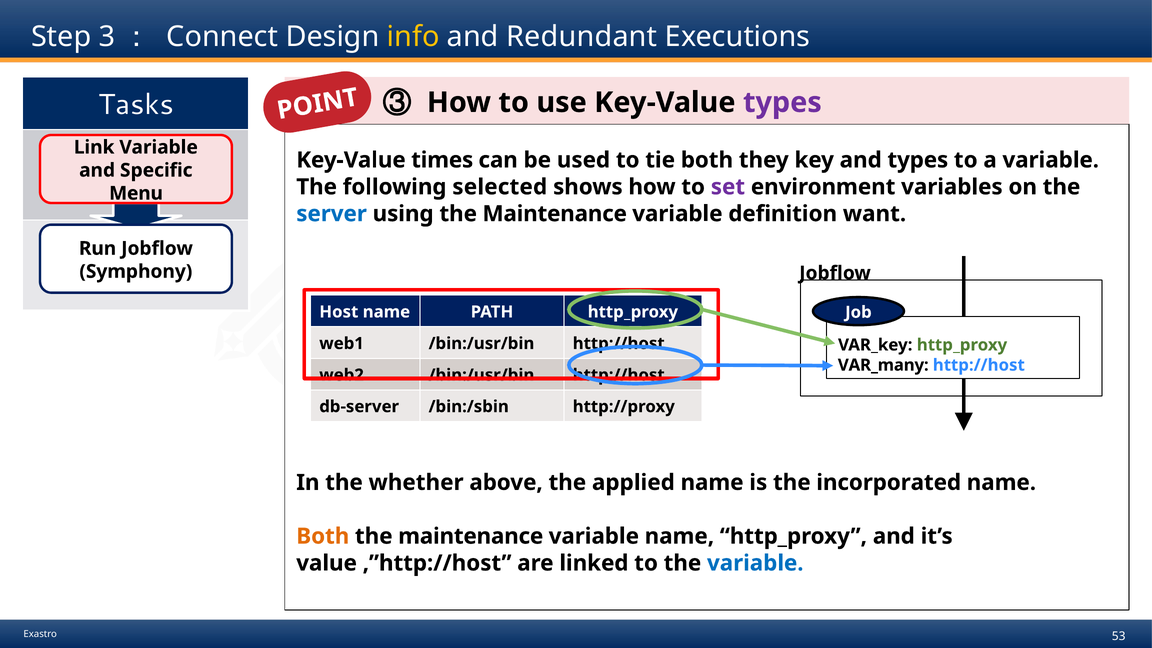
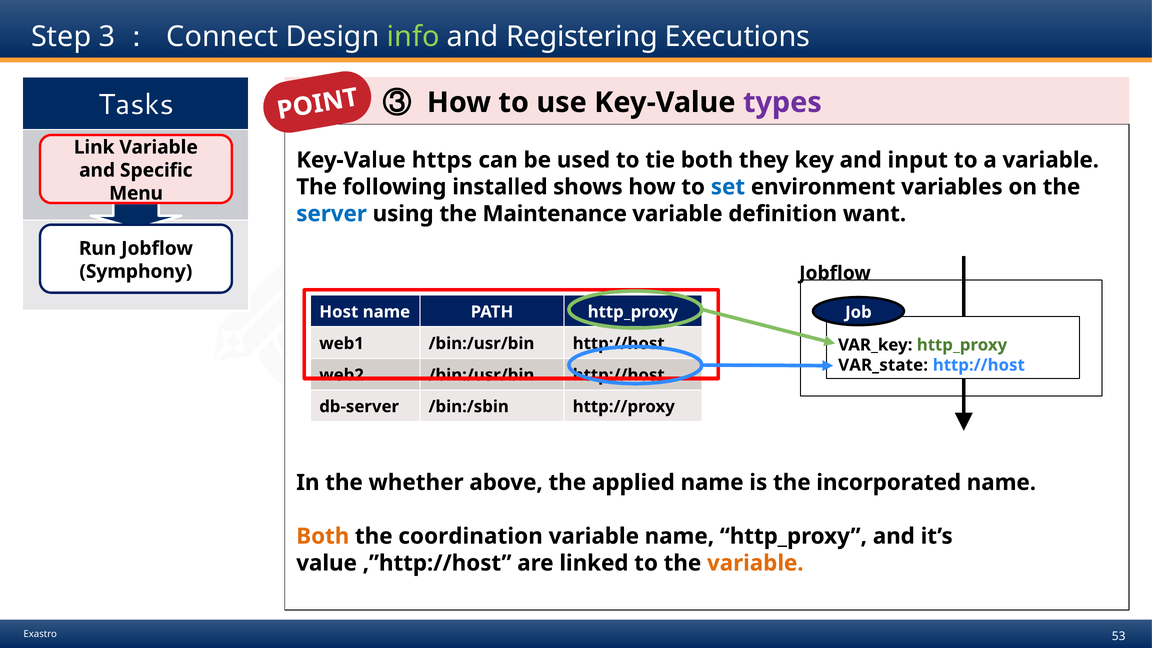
info colour: yellow -> light green (413, 37)
Redundant: Redundant -> Registering (582, 37)
times: times -> https (442, 160)
and types: types -> input (918, 160)
selected: selected -> installed (500, 187)
set colour: purple -> blue (728, 187)
VAR_many: VAR_many -> VAR_state (883, 365)
maintenance: maintenance -> coordination (471, 536)
variable colour: blue -> orange (755, 563)
